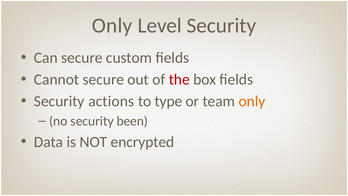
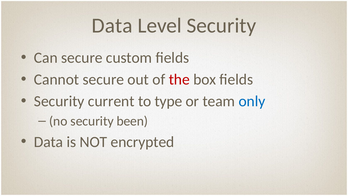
Only: Only -> Data (112, 26)
actions: actions -> current (111, 101)
only colour: orange -> blue (252, 101)
